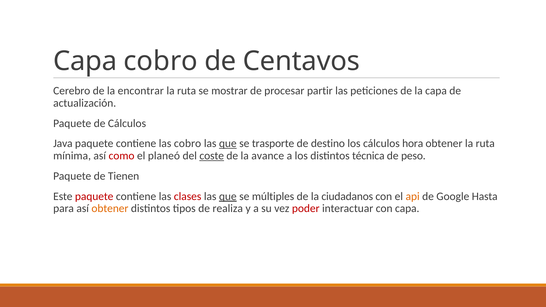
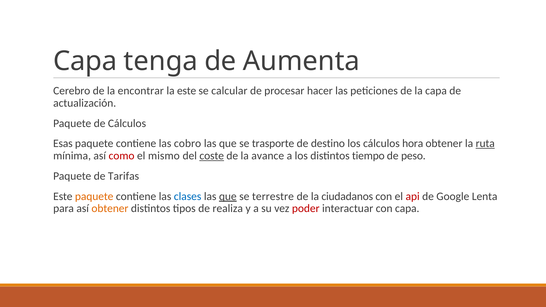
Capa cobro: cobro -> tenga (161, 61)
Centavos: Centavos -> Aumenta (301, 61)
ruta: ruta -> este (187, 91)
mostrar: mostrar -> calcular (229, 91)
partir: partir -> hacer (320, 91)
Java: Java -> Esas (63, 144)
que underline: present -> none (228, 144)
ruta underline: none -> present (485, 144)
planeó: planeó -> mismo (164, 156)
técnica: técnica -> tiempo (368, 156)
Tienen: Tienen -> Tarifas (124, 176)
paquete colour: red -> orange (94, 196)
clases colour: red -> blue (188, 196)
múltiples: múltiples -> terrestre (273, 196)
api colour: orange -> red (413, 196)
Hasta: Hasta -> Lenta (485, 196)
